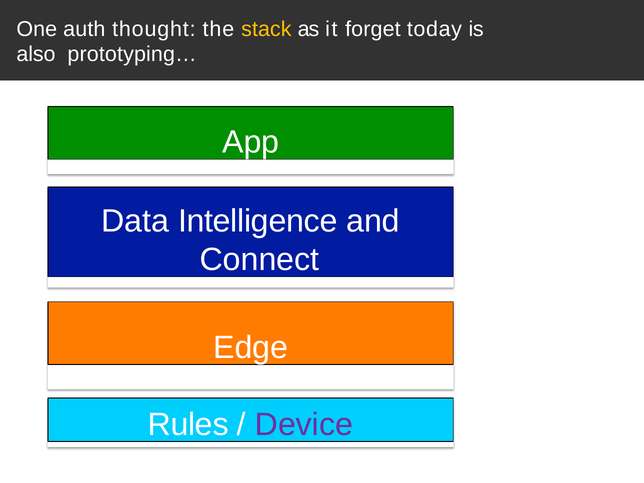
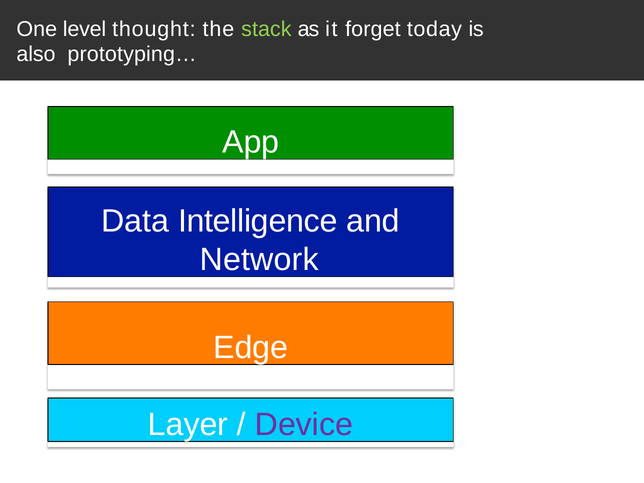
auth: auth -> level (85, 29)
stack colour: yellow -> light green (266, 29)
Connect: Connect -> Network (259, 260)
Rules: Rules -> Layer (188, 425)
